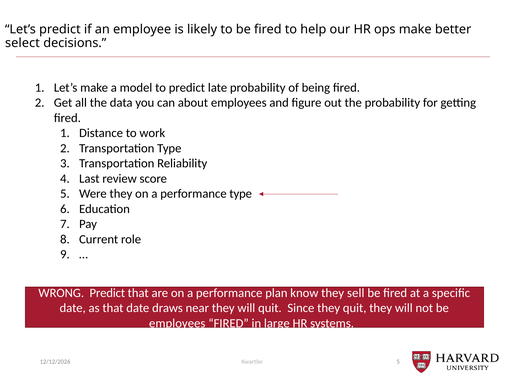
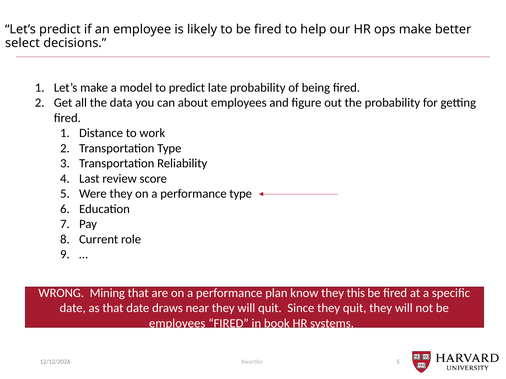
WRONG Predict: Predict -> Mining (107, 293)
sell: sell -> this (356, 293)
large: large -> book (277, 324)
